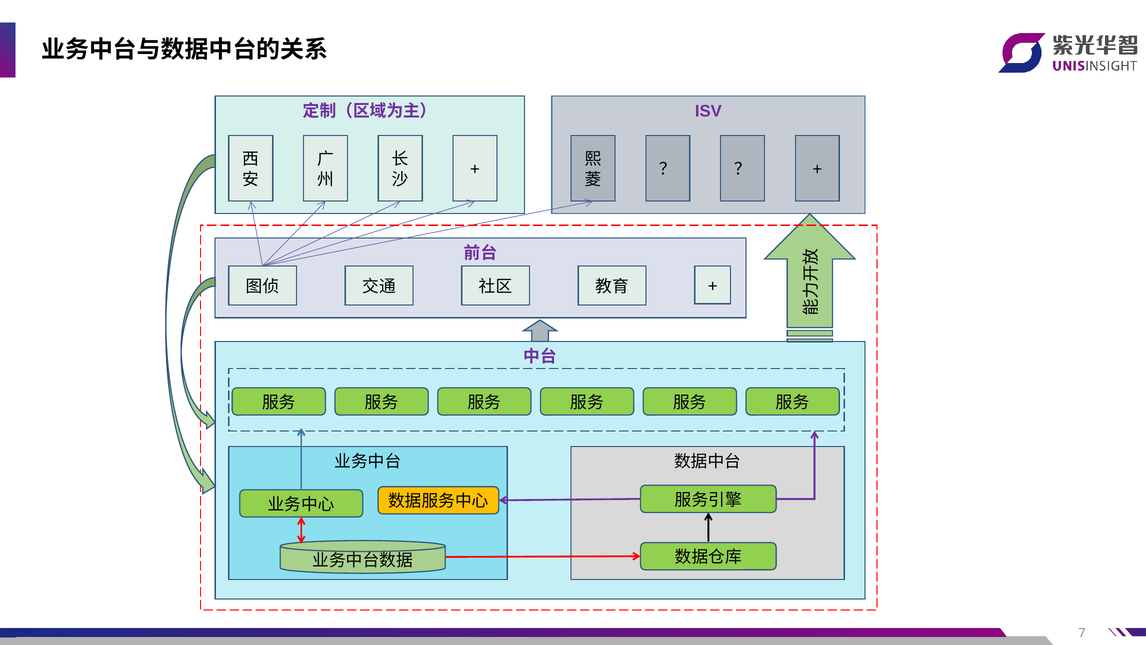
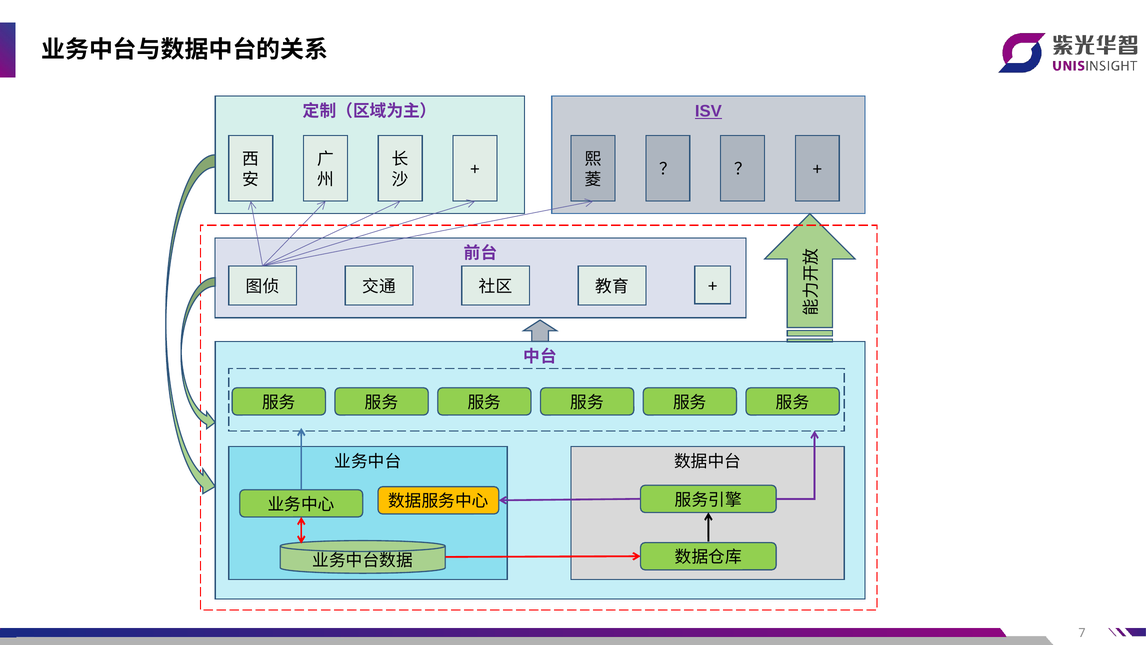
ISV underline: none -> present (708, 111)
